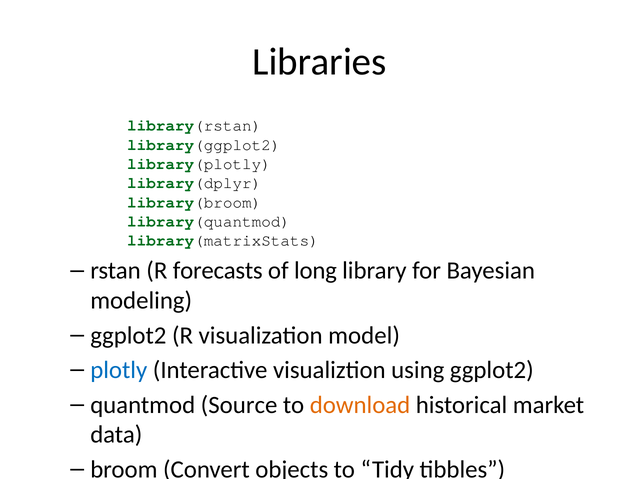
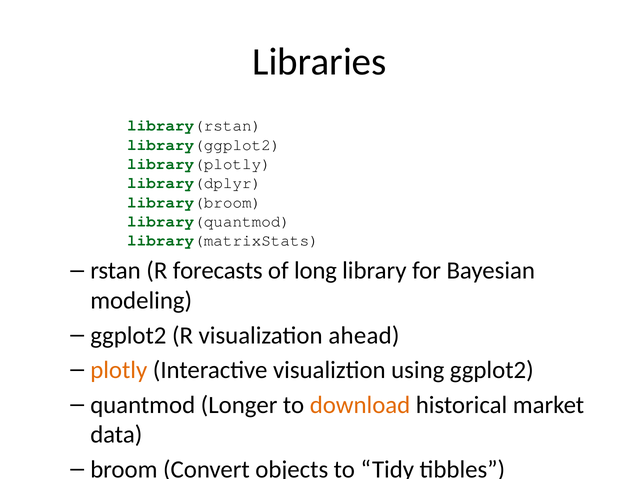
model: model -> ahead (364, 335)
plotly colour: blue -> orange (119, 370)
Source: Source -> Longer (239, 405)
